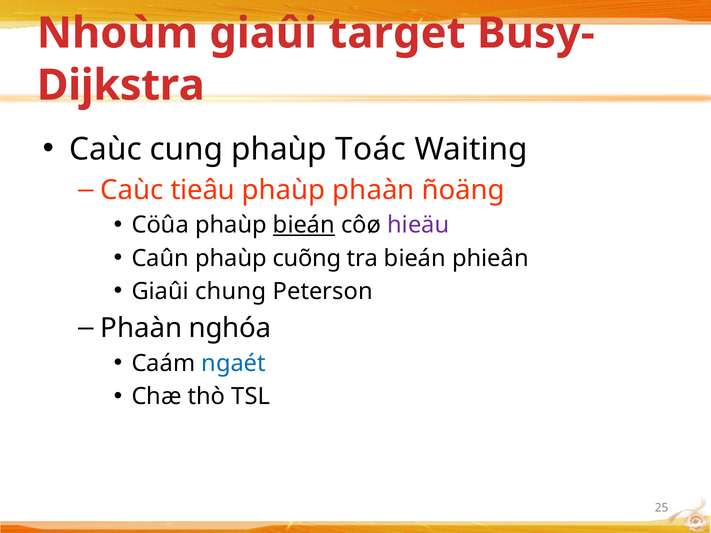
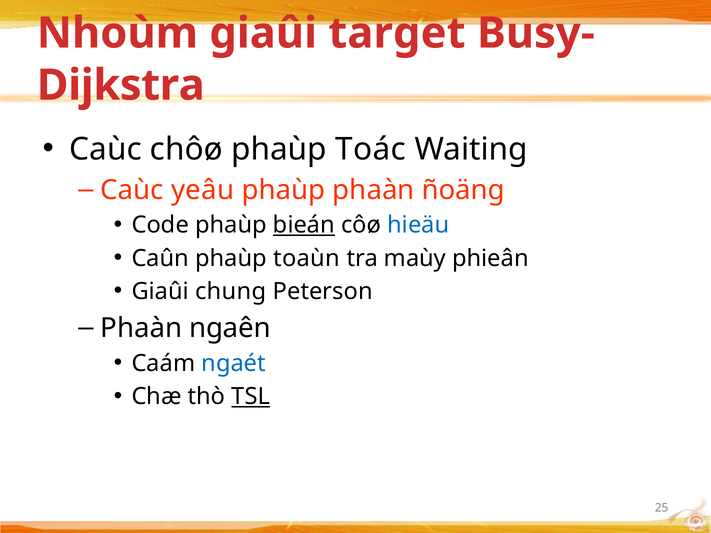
cung: cung -> chôø (186, 149)
tieâu: tieâu -> yeâu (203, 190)
Cöûa: Cöûa -> Code (160, 225)
hieäu colour: purple -> blue (418, 225)
cuõng: cuõng -> toaùn (307, 258)
tra bieán: bieán -> maùy (415, 258)
nghóa: nghóa -> ngaên (230, 328)
TSL underline: none -> present (251, 397)
